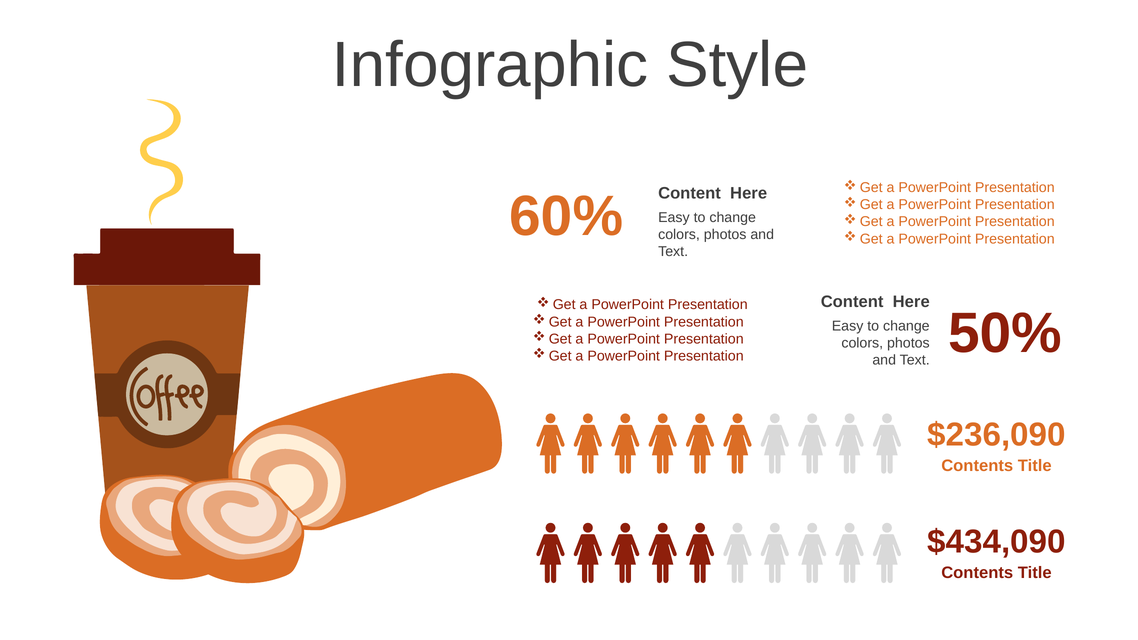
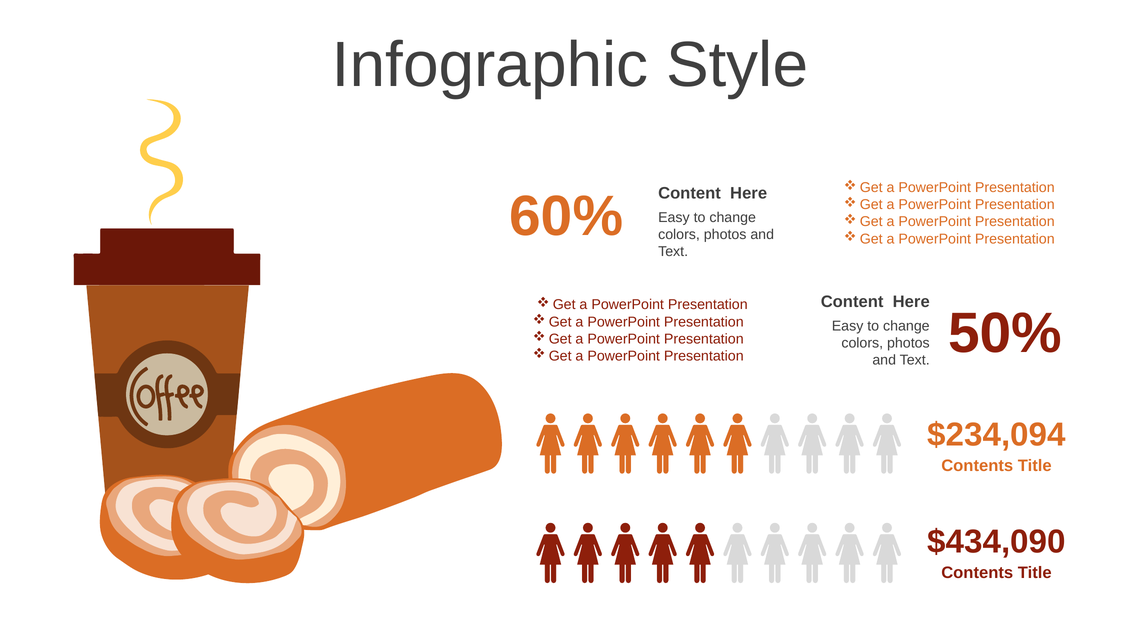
$236,090: $236,090 -> $234,094 (997, 435)
